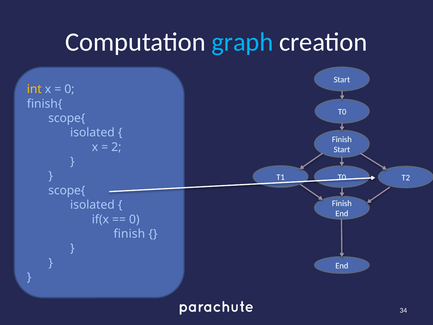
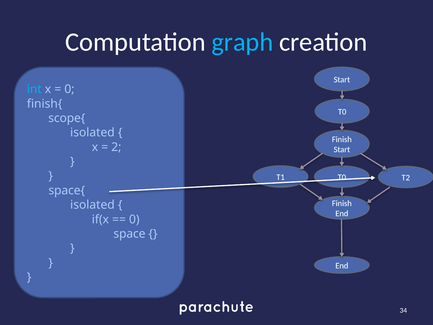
int colour: yellow -> light blue (34, 89)
scope{: scope{ -> space{ (67, 190)
finish: finish -> space (129, 234)
